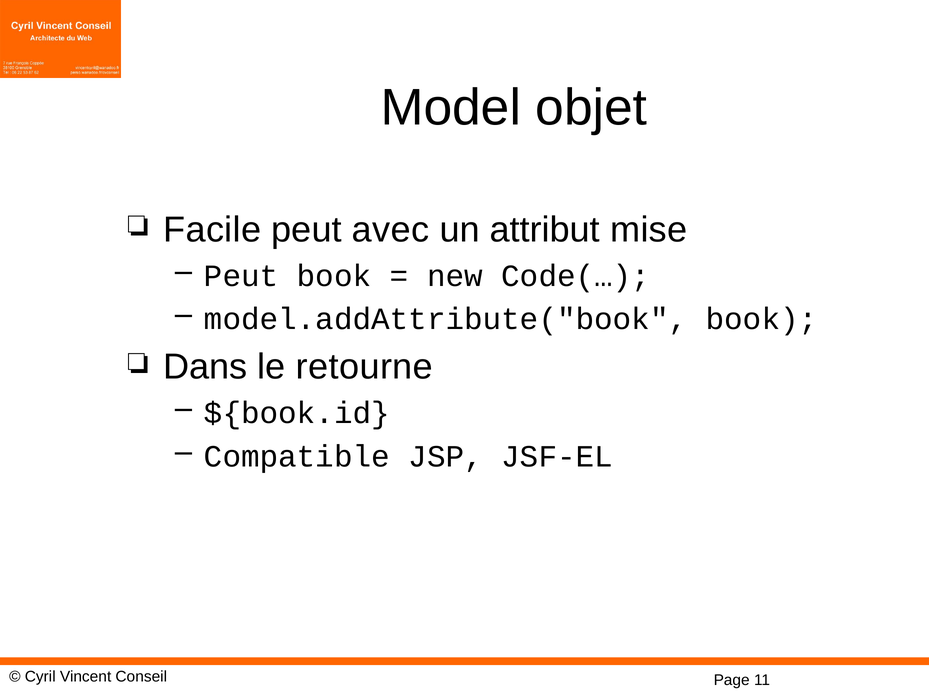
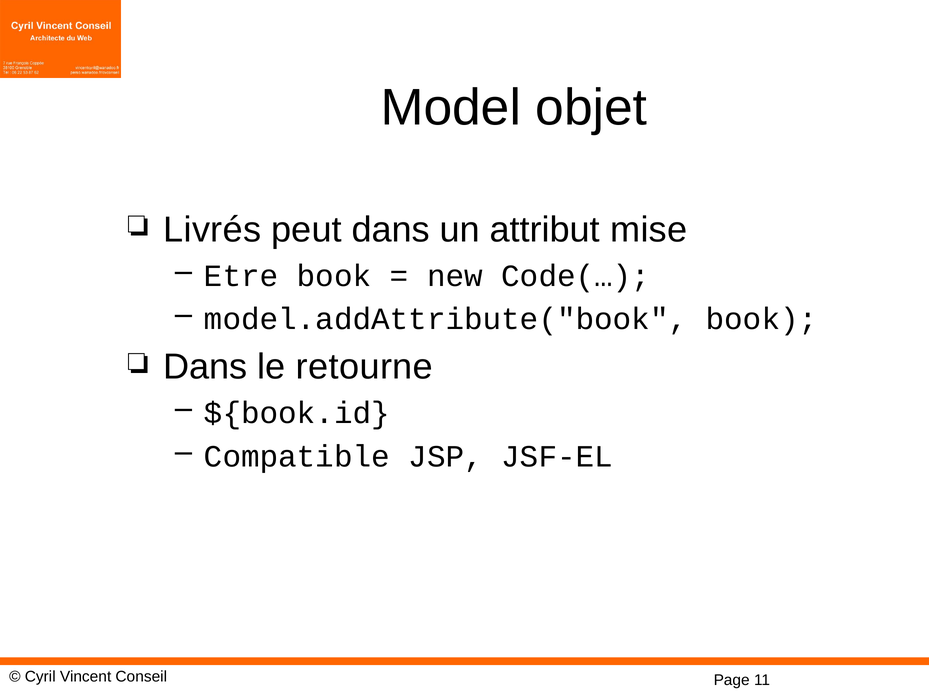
Facile: Facile -> Livrés (212, 230)
peut avec: avec -> dans (391, 230)
Peut: Peut -> Etre (241, 276)
